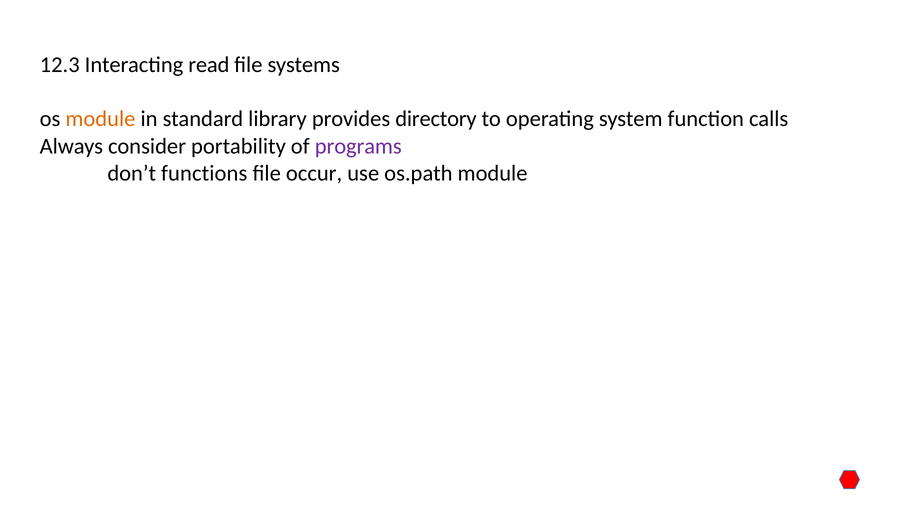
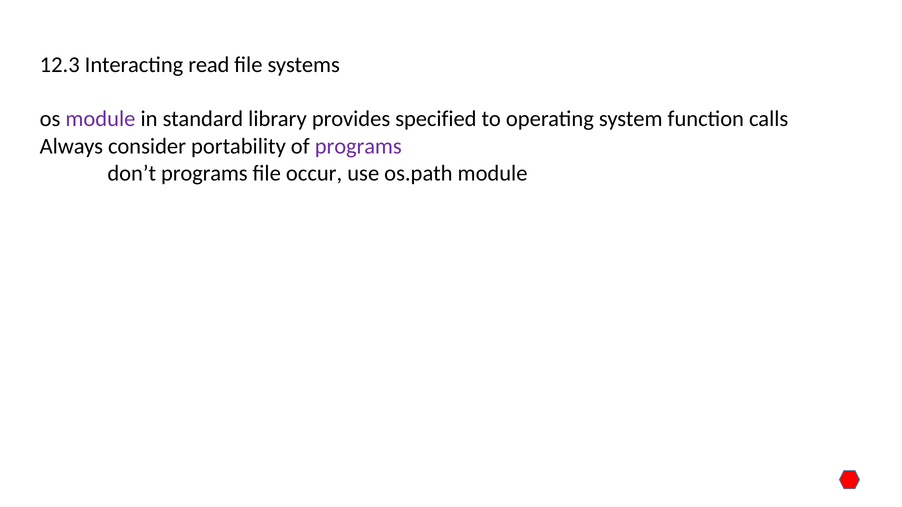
module colour: orange -> purple (100, 119)
directory: directory -> specified (436, 119)
don’t functions: functions -> programs (204, 173)
